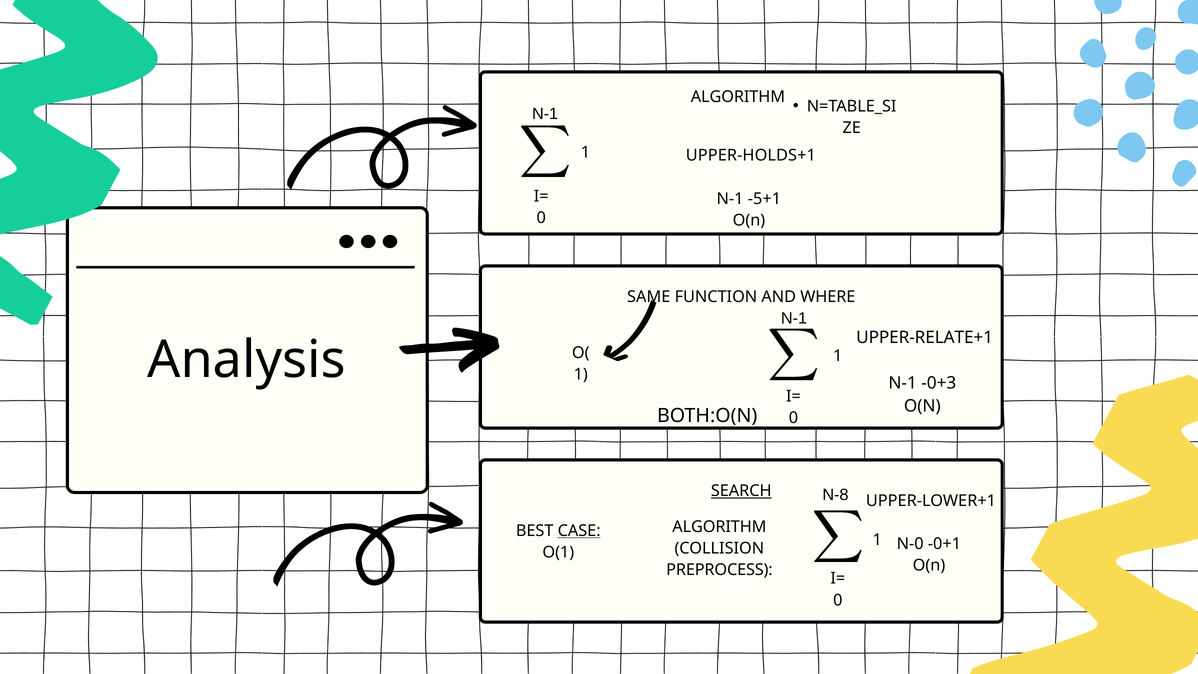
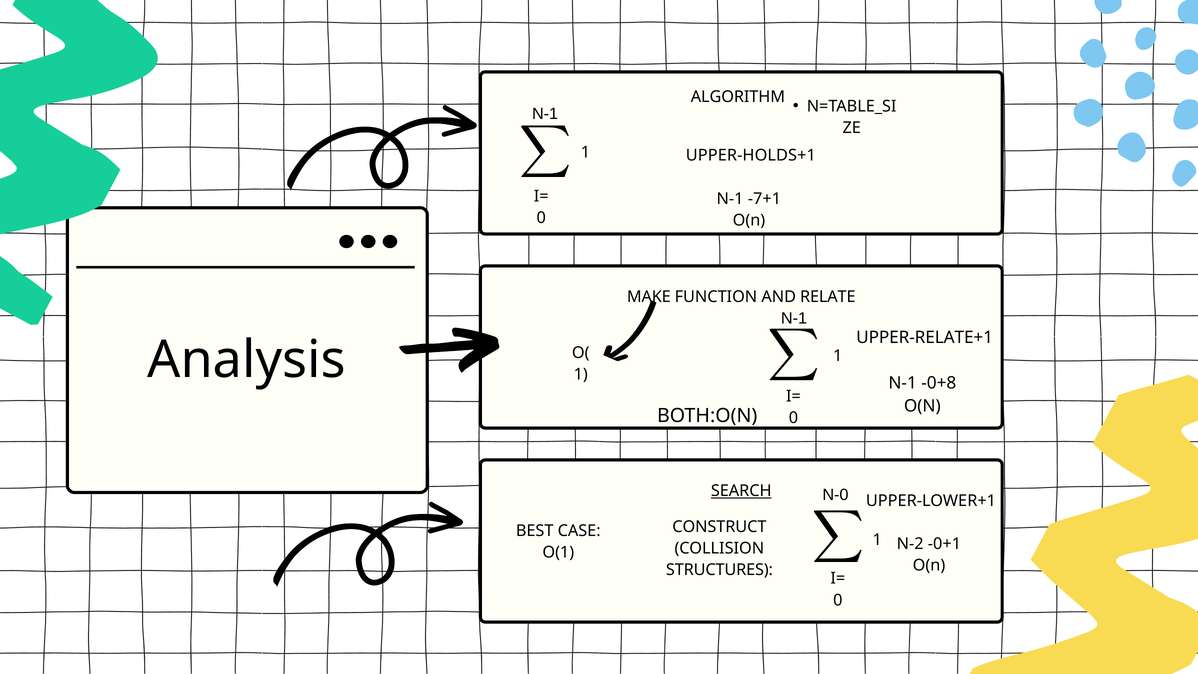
-5+1: -5+1 -> -7+1 (764, 199)
SAME: SAME -> MAKE (649, 297)
WHERE: WHERE -> RELATE (828, 297)
-0+3: -0+3 -> -0+8 (939, 383)
N-8: N-8 -> N-0 (835, 495)
ALGORITHM: ALGORITHM -> CONSTRUCT (719, 527)
CASE underline: present -> none (579, 531)
N-0: N-0 -> N-2 (910, 544)
PREPROCESS: PREPROCESS -> STRUCTURES (719, 570)
